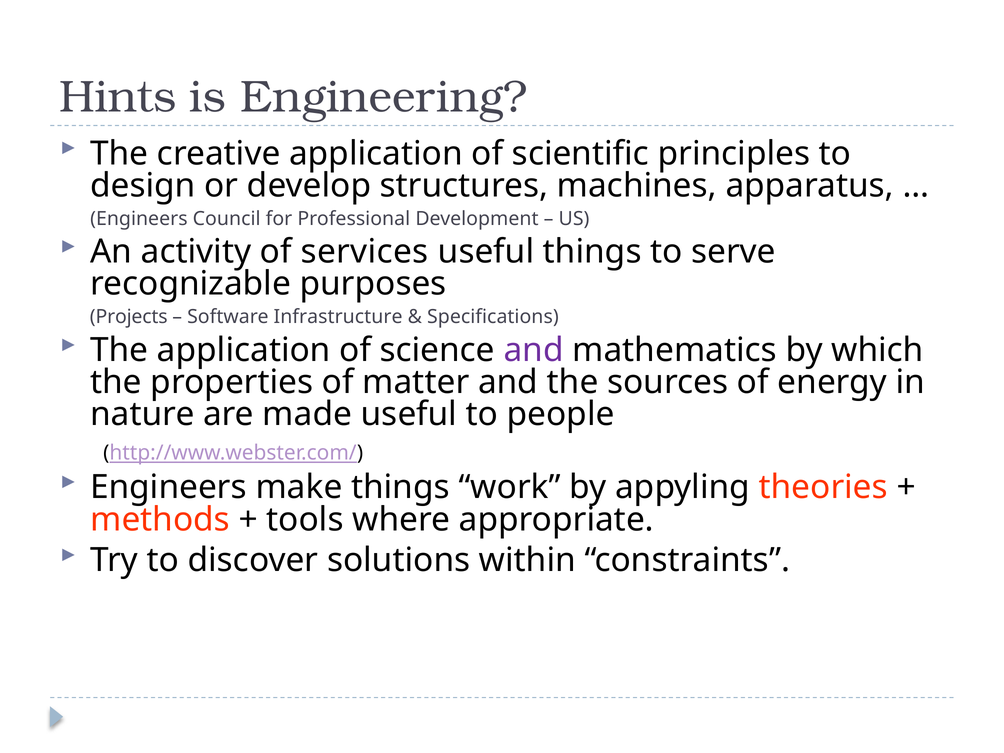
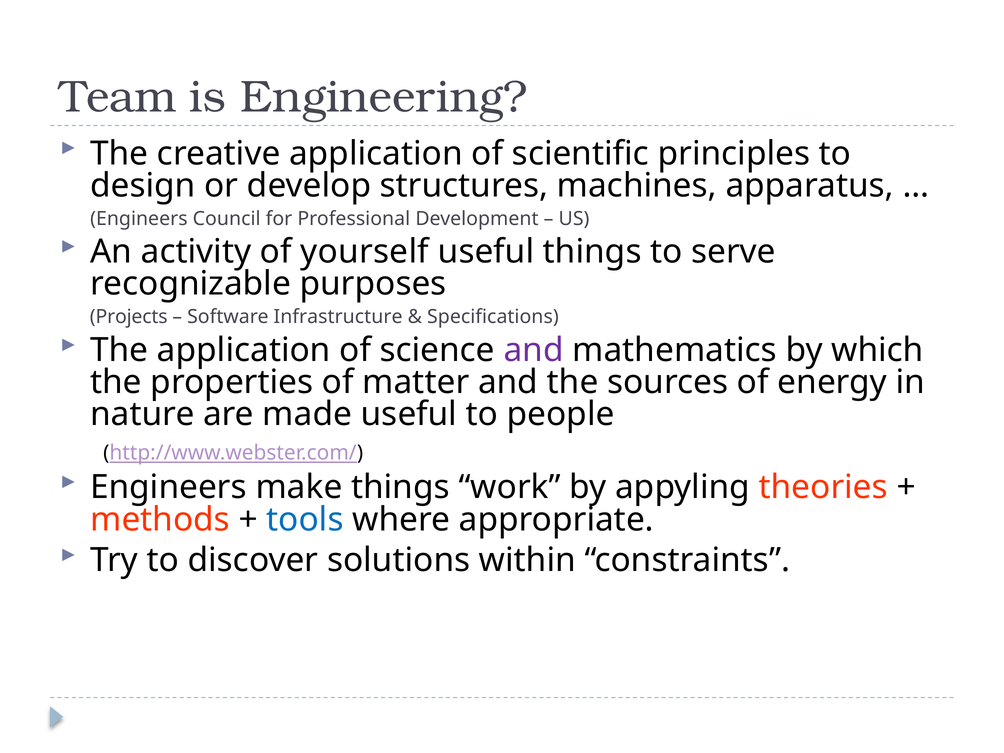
Hints: Hints -> Team (118, 97)
services: services -> yourself (365, 252)
tools colour: black -> blue (305, 520)
